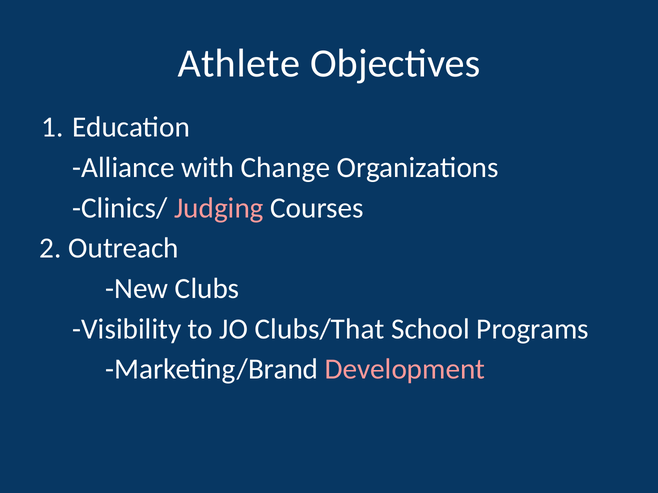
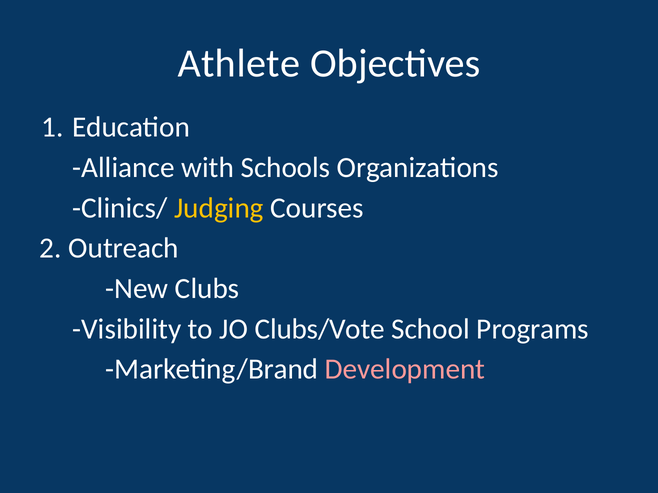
Change: Change -> Schools (286, 168)
Judging colour: pink -> yellow (219, 208)
Clubs/That: Clubs/That -> Clubs/Vote (320, 329)
